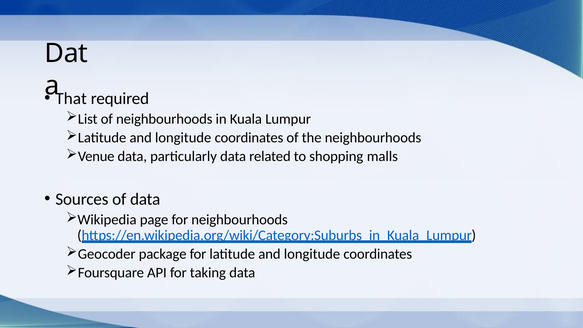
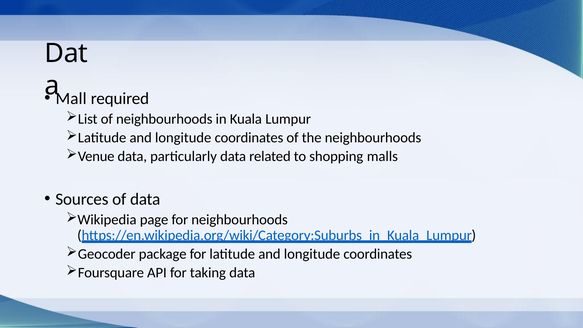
That: That -> Mall (71, 99)
